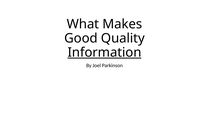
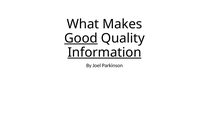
Good underline: none -> present (81, 38)
